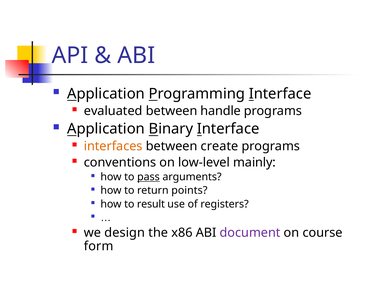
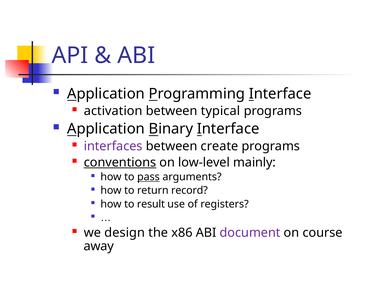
evaluated: evaluated -> activation (113, 111)
handle: handle -> typical (221, 111)
interfaces colour: orange -> purple (113, 146)
conventions underline: none -> present (120, 162)
points: points -> record (189, 191)
form: form -> away (99, 246)
